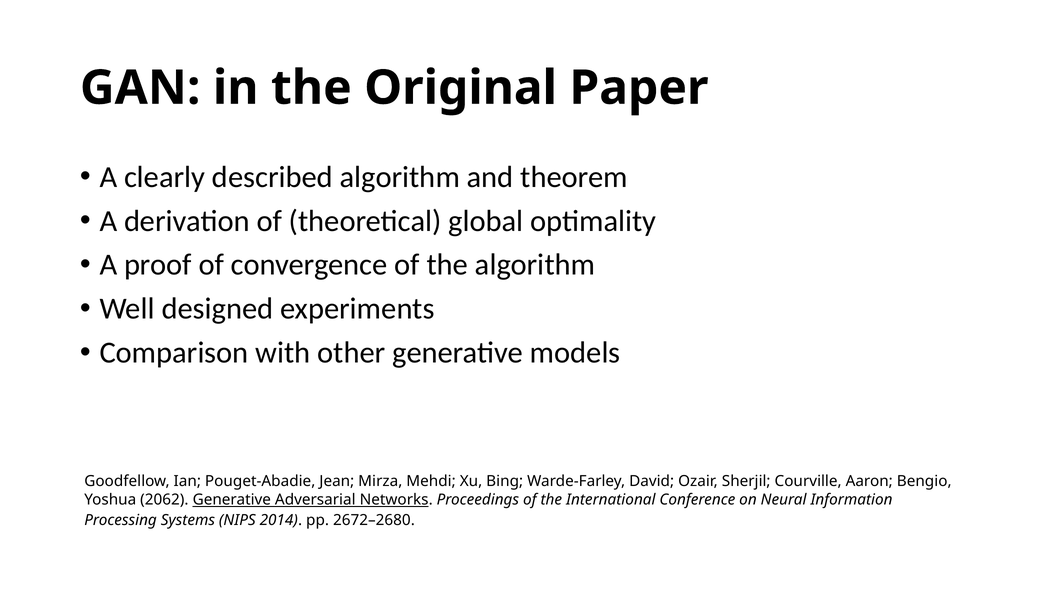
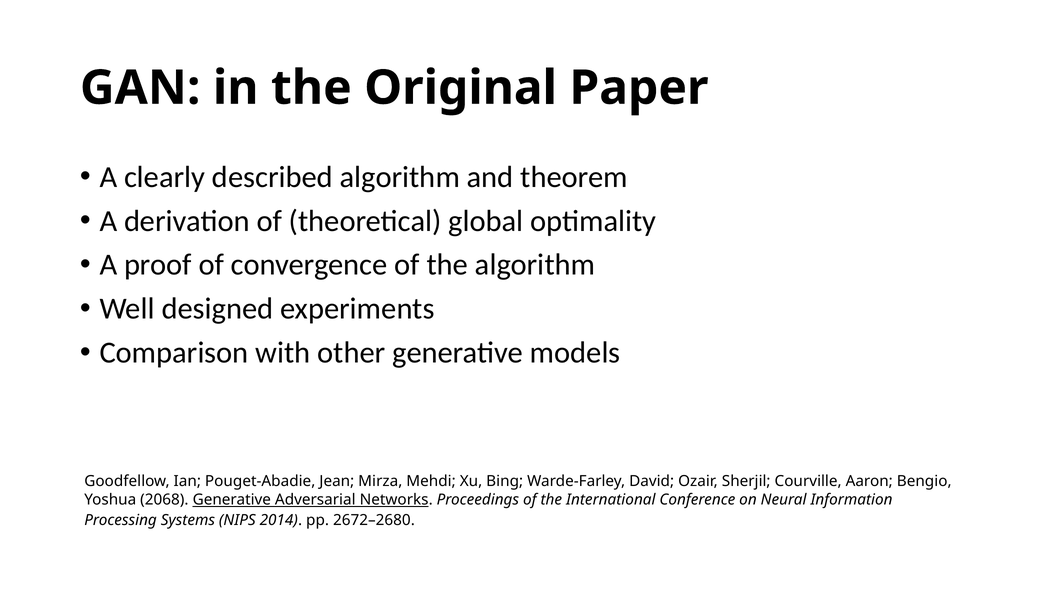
2062: 2062 -> 2068 (164, 500)
